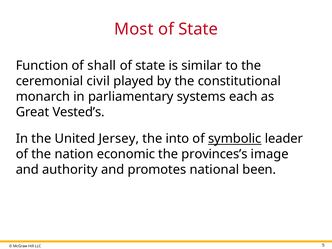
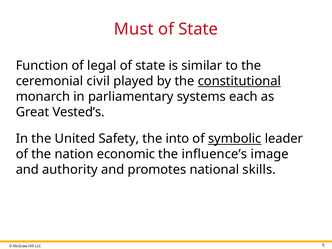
Most: Most -> Must (134, 29)
shall: shall -> legal (102, 66)
constitutional underline: none -> present (239, 81)
Jersey: Jersey -> Safety (119, 139)
provinces’s: provinces’s -> influence’s (214, 154)
been: been -> skills (259, 170)
